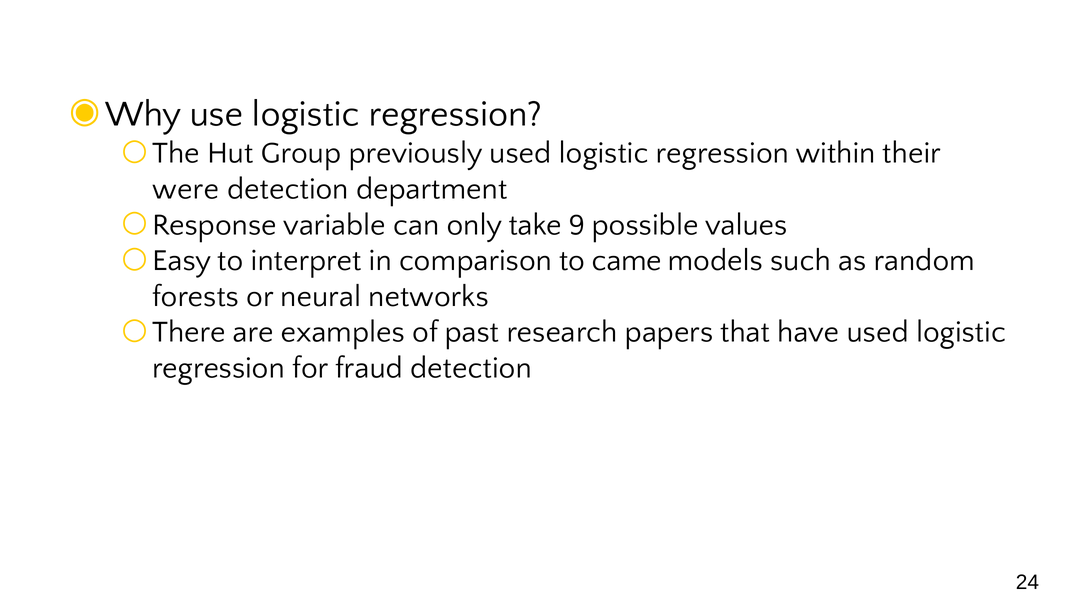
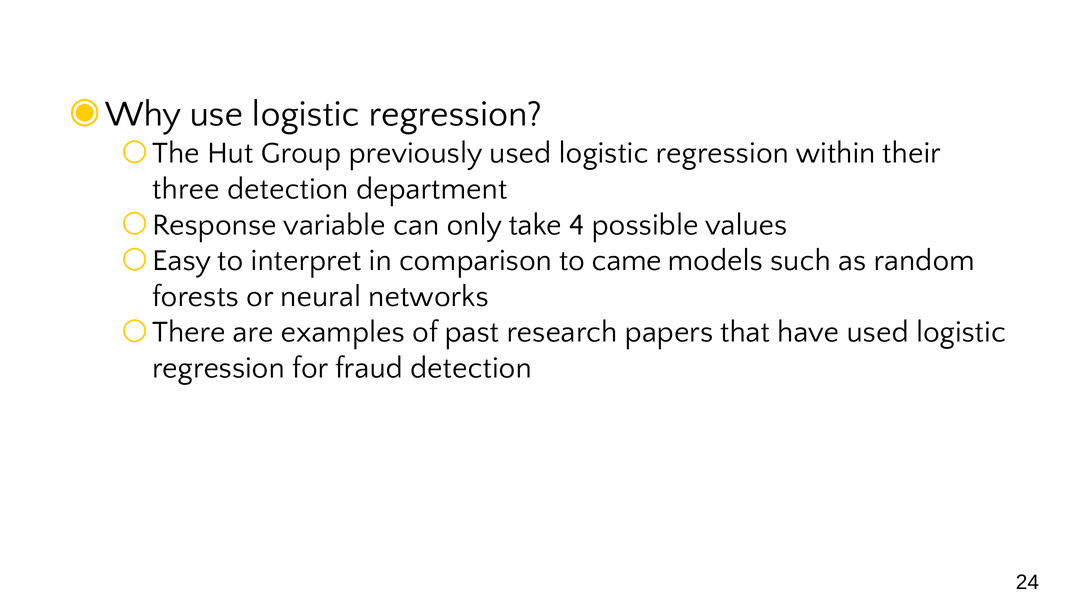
were: were -> three (186, 189)
9: 9 -> 4 (577, 225)
